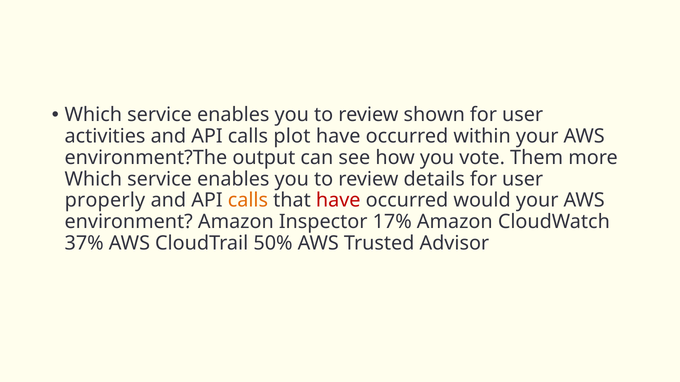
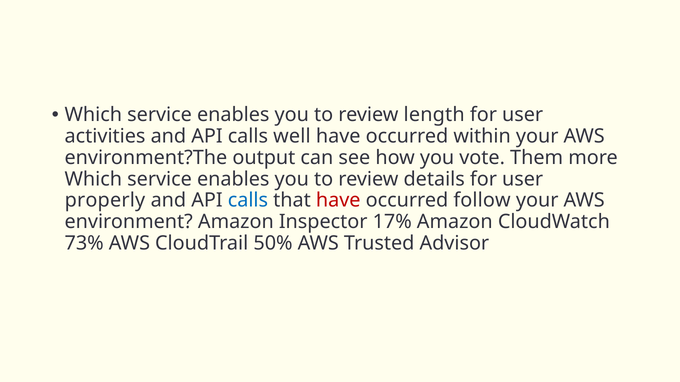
shown: shown -> length (434, 115)
plot: plot -> well (292, 136)
calls colour: orange -> blue (248, 201)
would: would -> follow (482, 201)
37%: 37% -> 73% (84, 244)
